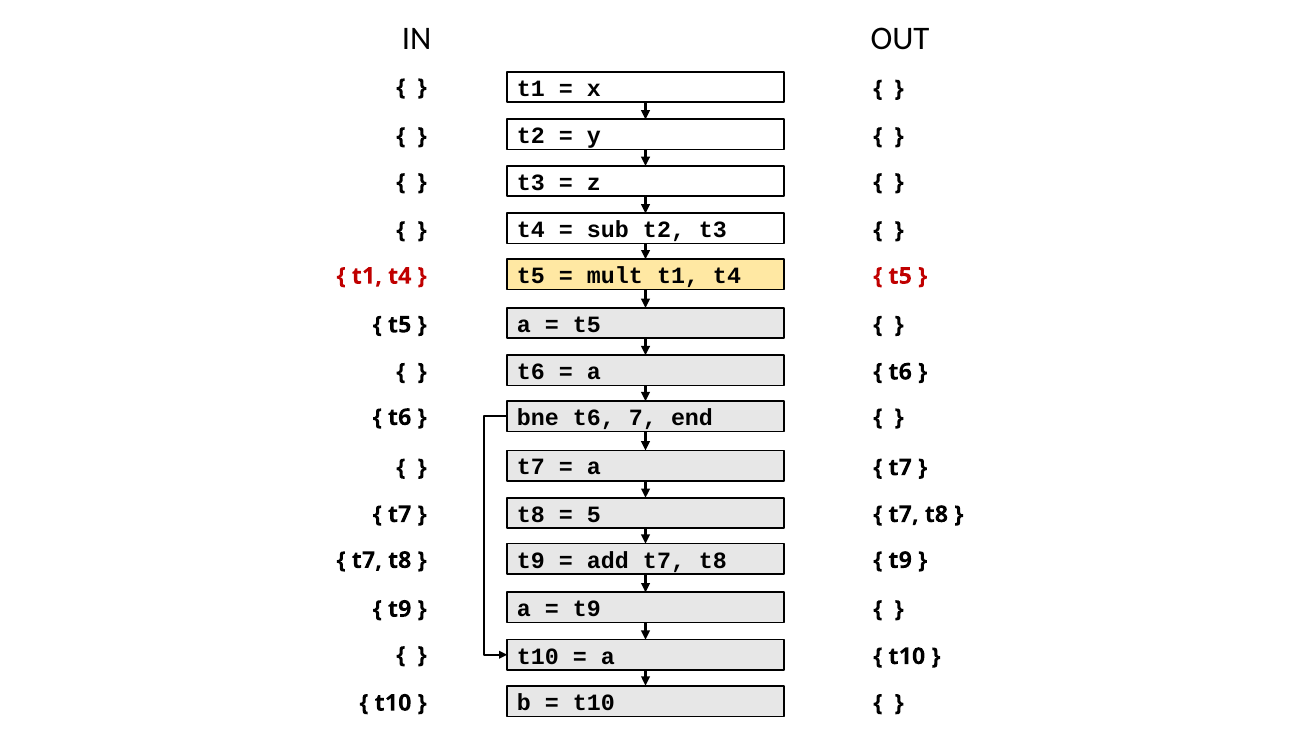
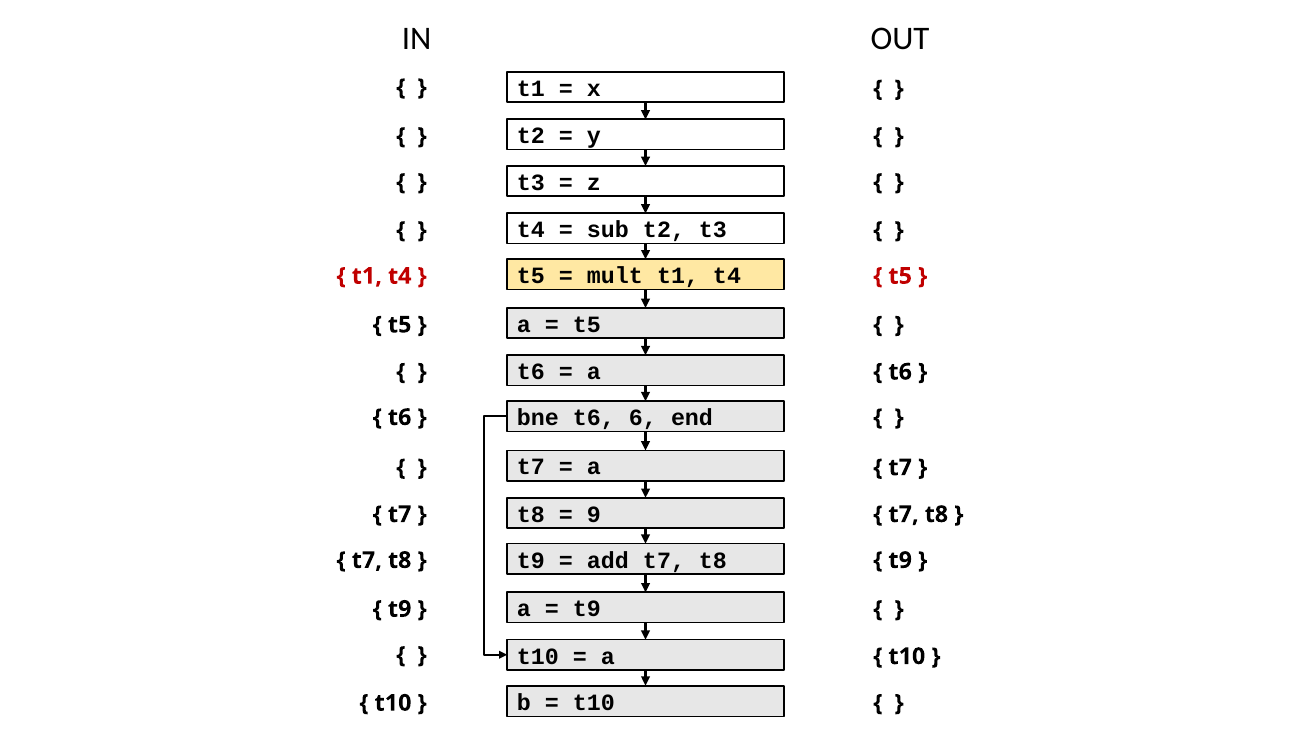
7: 7 -> 6 (643, 418)
5: 5 -> 9 (594, 515)
